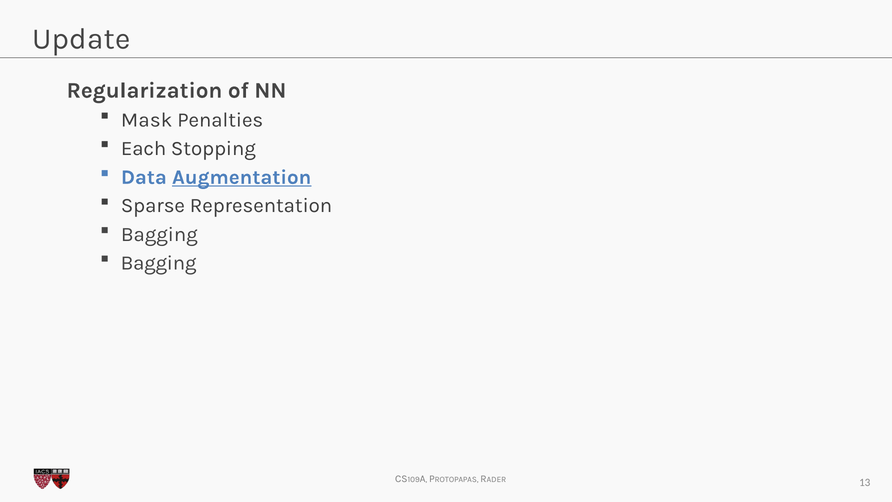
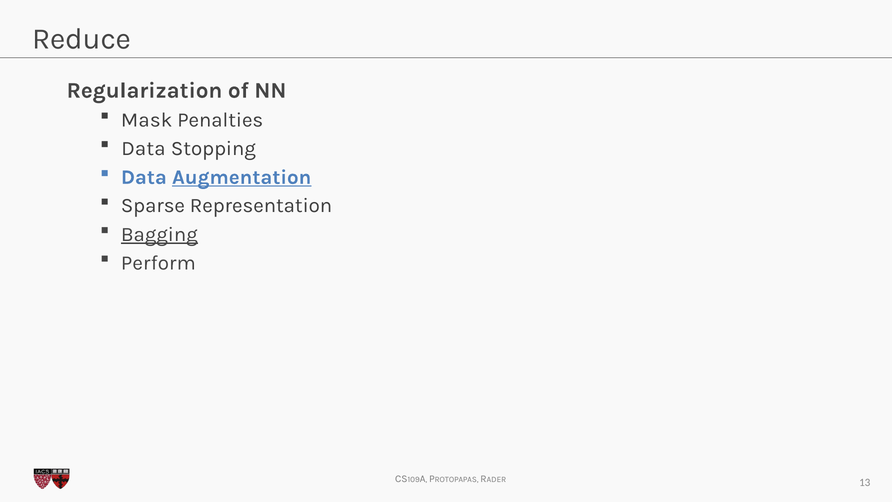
Update: Update -> Reduce (82, 39)
Each: Each -> Data (143, 148)
Bagging underline: none -> present (159, 234)
Bagging: Bagging -> Perform (158, 263)
